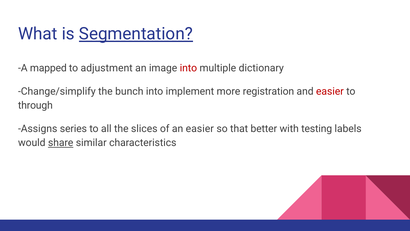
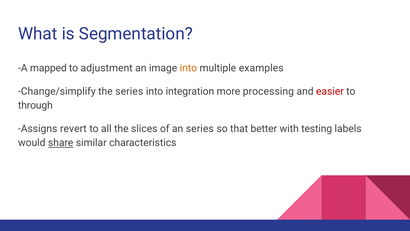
Segmentation underline: present -> none (136, 34)
into colour: red -> orange (188, 68)
dictionary: dictionary -> examples (261, 68)
the bunch: bunch -> series (129, 91)
implement: implement -> integration (190, 91)
registration: registration -> processing (268, 91)
series: series -> revert (73, 129)
an easier: easier -> series (200, 129)
